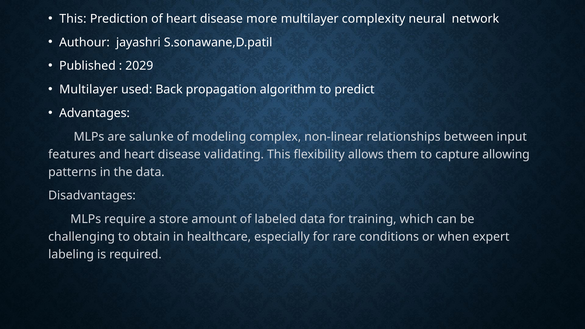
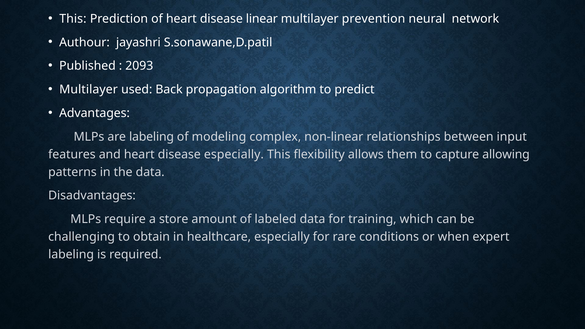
more: more -> linear (262, 19)
complexity: complexity -> prevention (374, 19)
2029: 2029 -> 2093 (139, 66)
are salunke: salunke -> labeling (152, 137)
disease validating: validating -> especially (234, 154)
